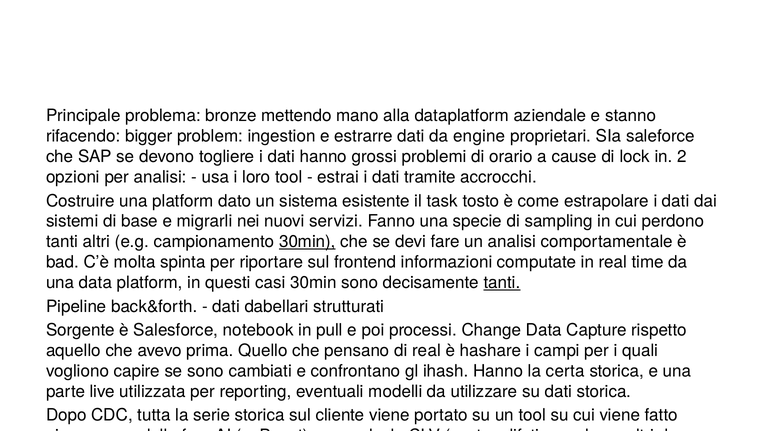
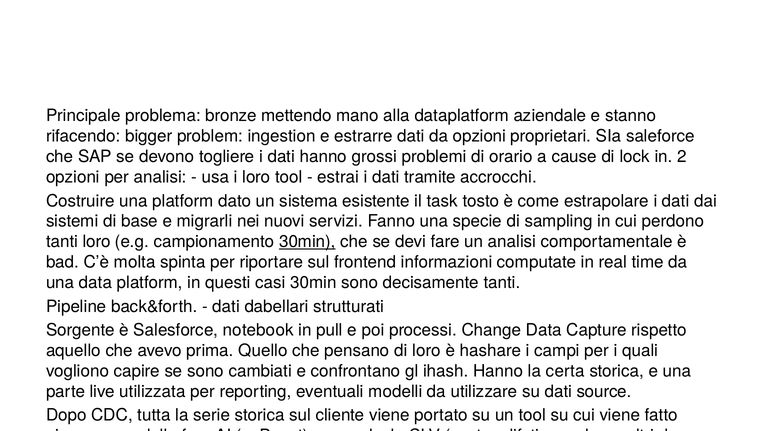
da engine: engine -> opzioni (479, 136)
tanti altri: altri -> loro (97, 242)
tanti underline: present -> none (502, 283)
di real: real -> loro (427, 351)
dati storica: storica -> source (604, 392)
